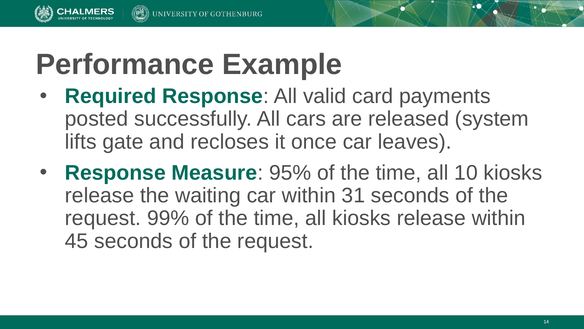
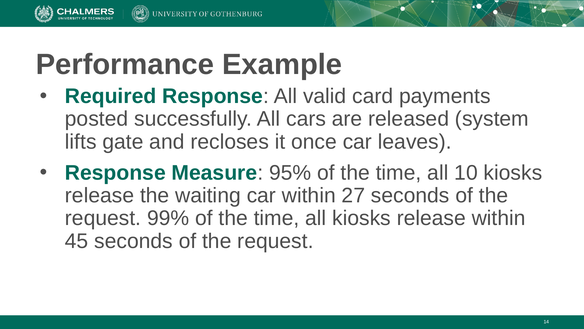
31: 31 -> 27 (353, 195)
